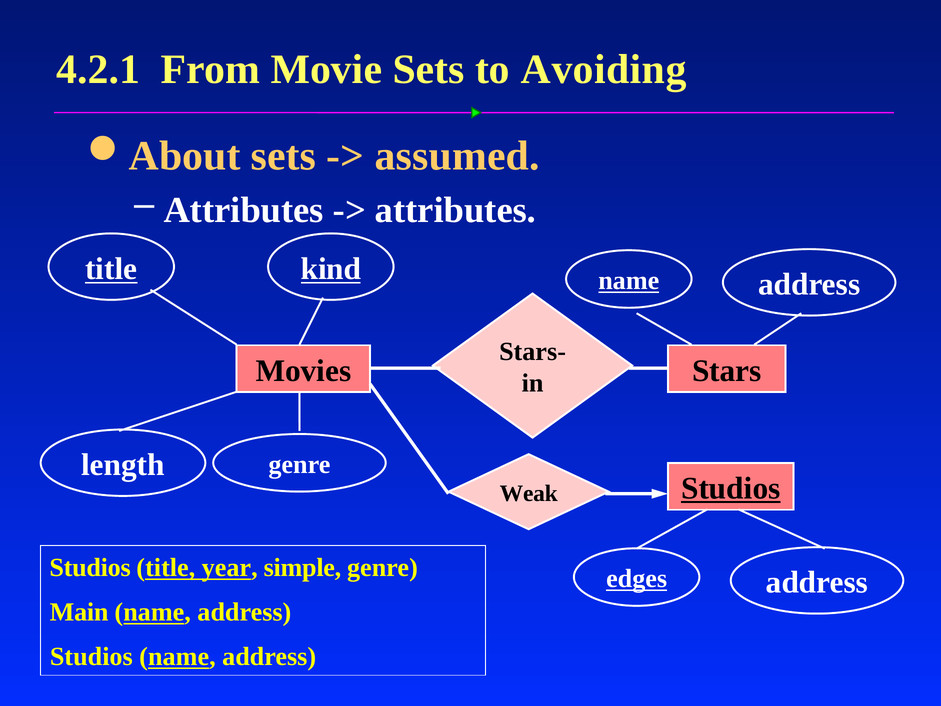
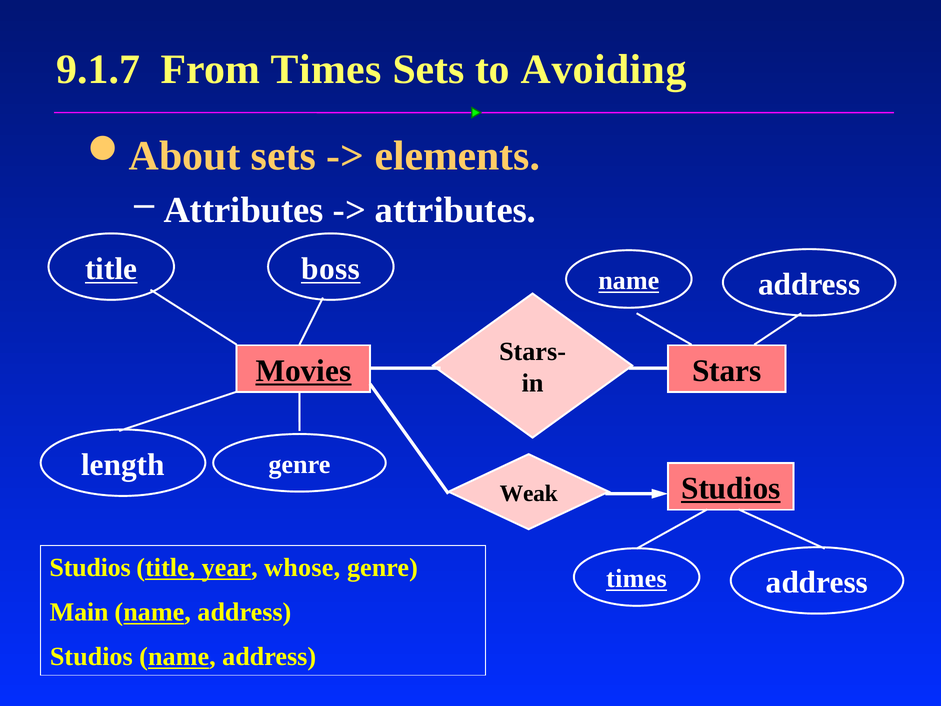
4.2.1: 4.2.1 -> 9.1.7 (98, 70)
From Movie: Movie -> Times (326, 70)
assumed: assumed -> elements (457, 156)
kind: kind -> boss (331, 269)
Movies underline: none -> present (303, 371)
simple: simple -> whose (302, 568)
edges: edges -> times (636, 579)
